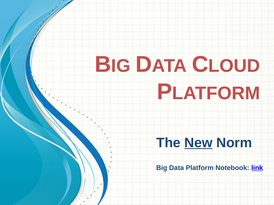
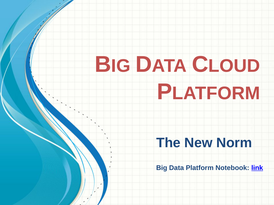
New underline: present -> none (198, 143)
